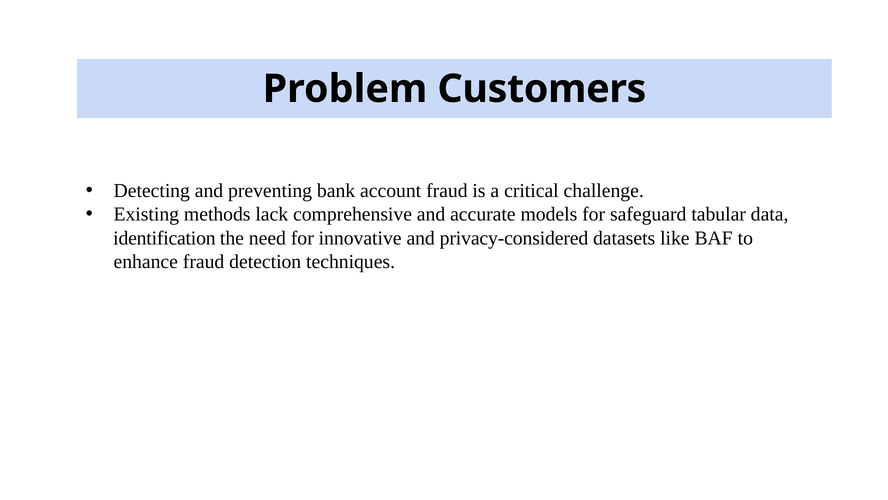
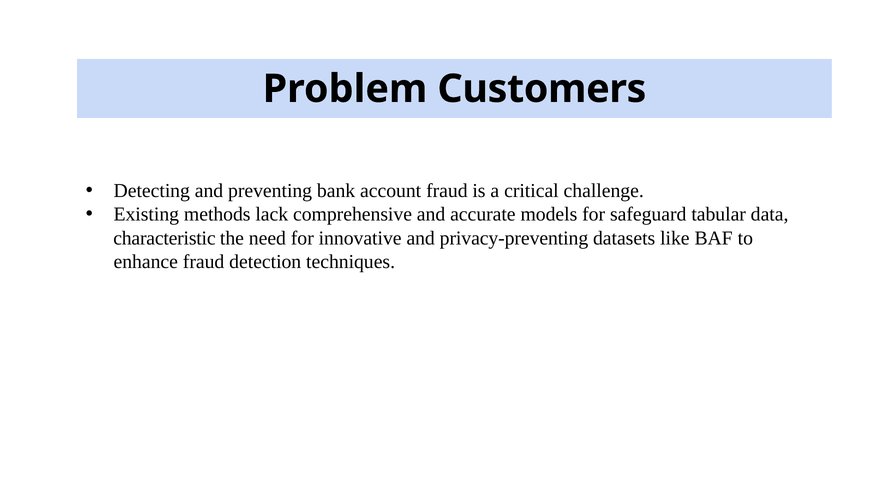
identification: identification -> characteristic (164, 238)
privacy-considered: privacy-considered -> privacy-preventing (514, 238)
